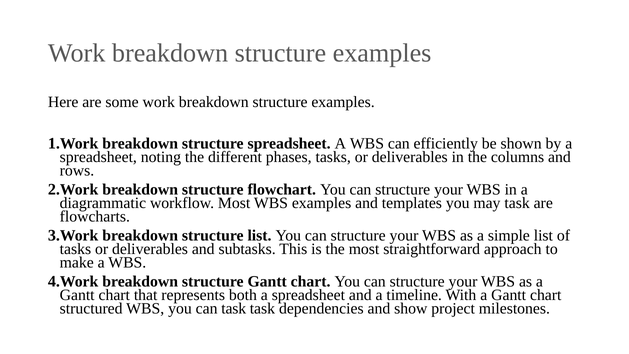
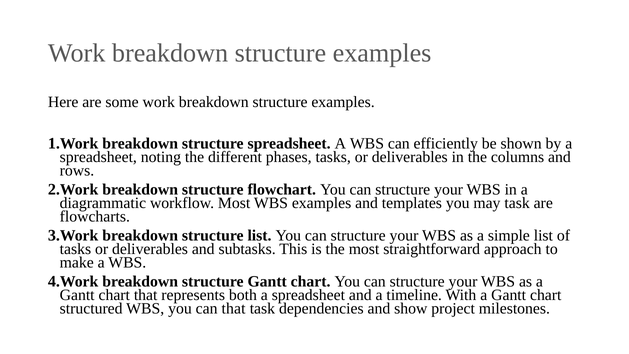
can task: task -> that (234, 309)
